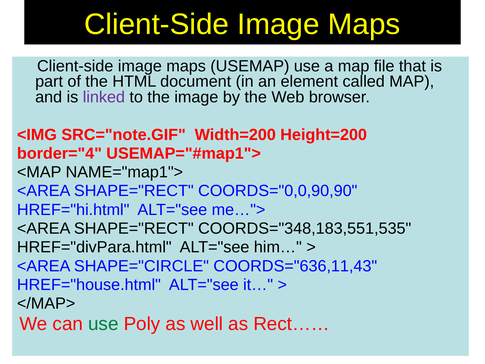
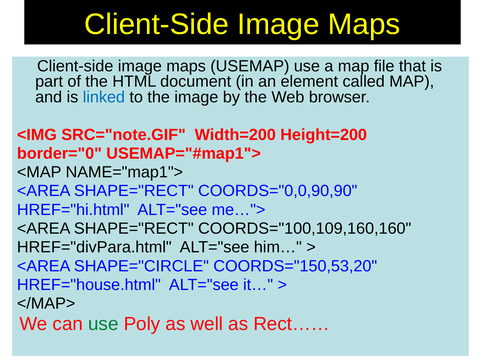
linked colour: purple -> blue (104, 97)
border="4: border="4 -> border="0 (59, 153)
COORDS="348,183,551,535: COORDS="348,183,551,535 -> COORDS="100,109,160,160 (305, 228)
COORDS="636,11,43: COORDS="636,11,43 -> COORDS="150,53,20 (295, 266)
